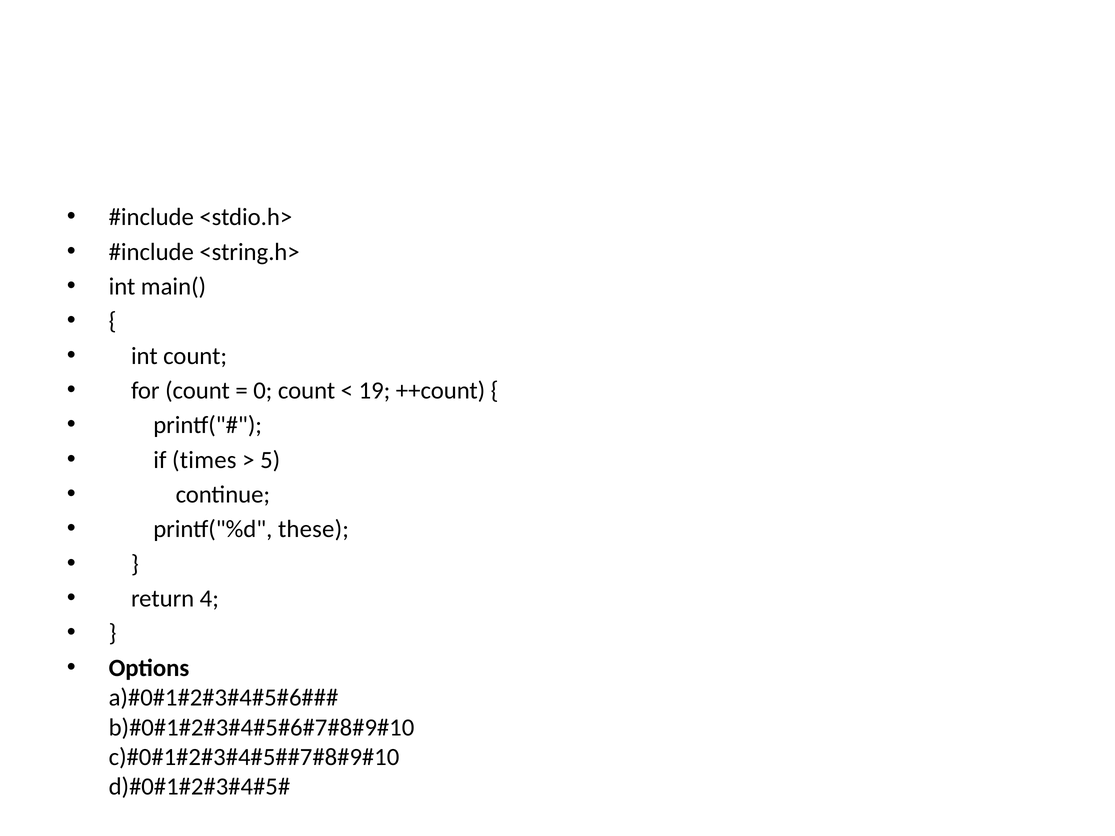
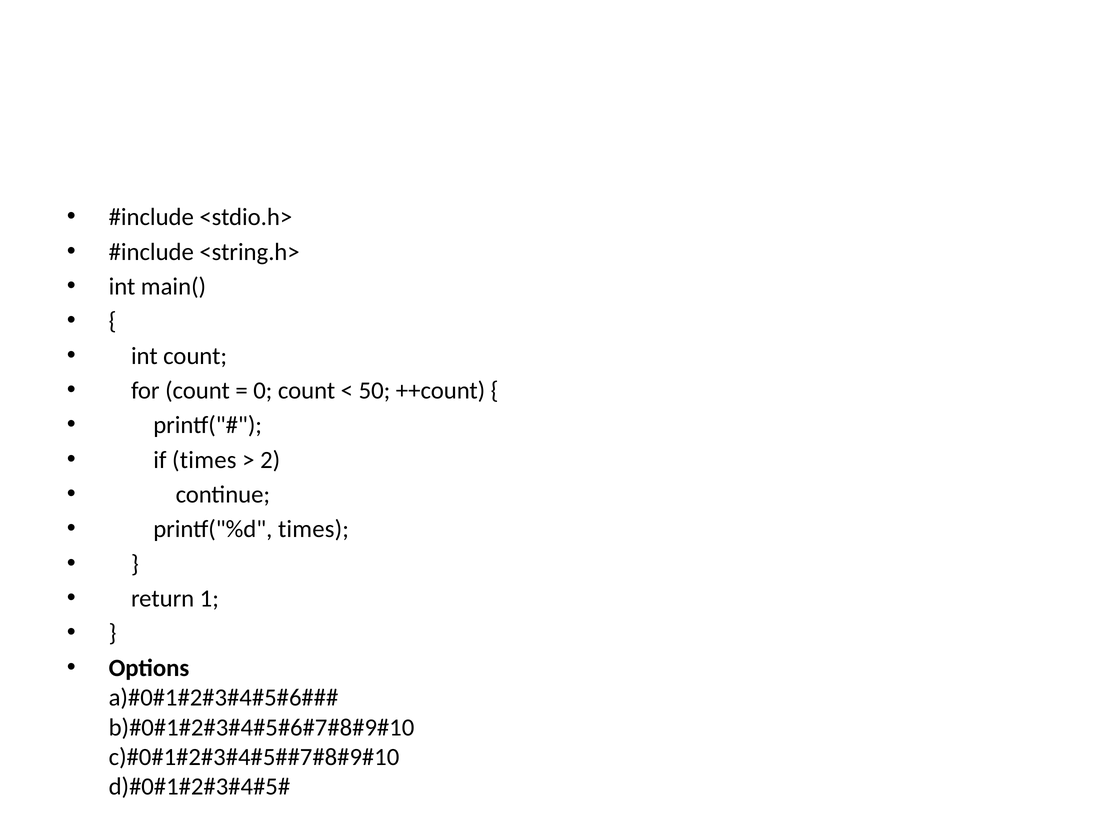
19: 19 -> 50 (374, 391)
5: 5 -> 2 (270, 460)
printf("%d these: these -> times (313, 529)
4: 4 -> 1 (209, 599)
